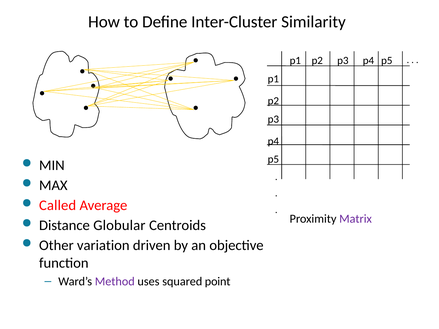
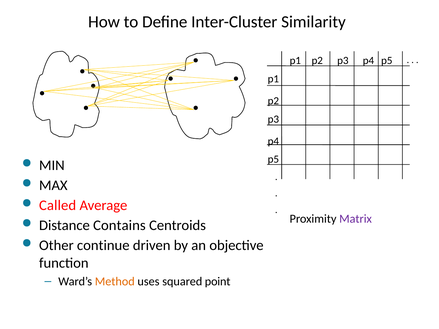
Globular: Globular -> Contains (119, 226)
variation: variation -> continue (103, 246)
Method colour: purple -> orange (115, 282)
